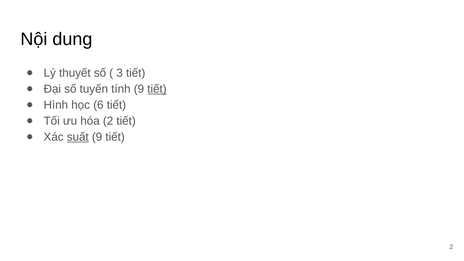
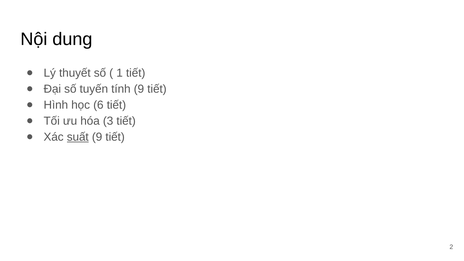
3: 3 -> 1 (120, 73)
tiết underline: present -> none (157, 89)
hóa 2: 2 -> 3 (108, 121)
